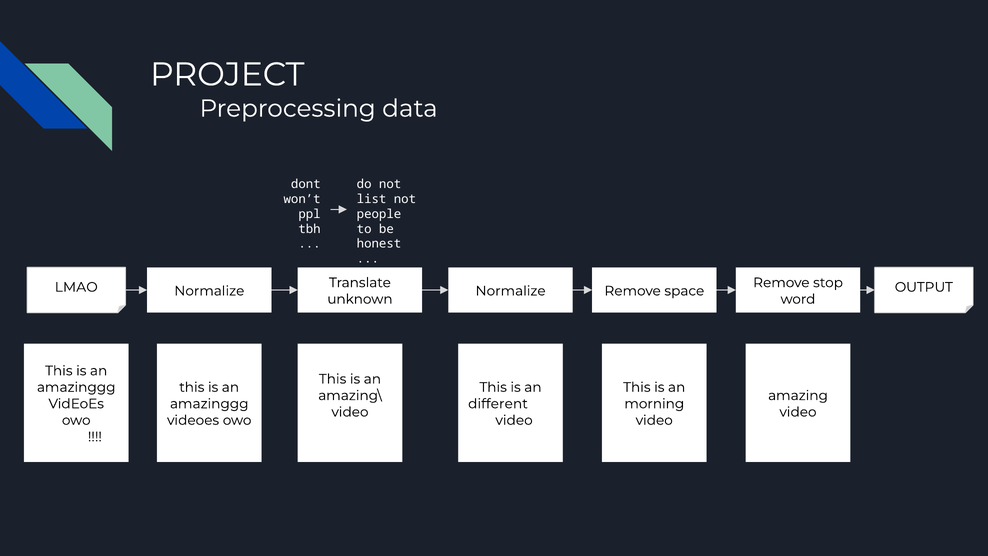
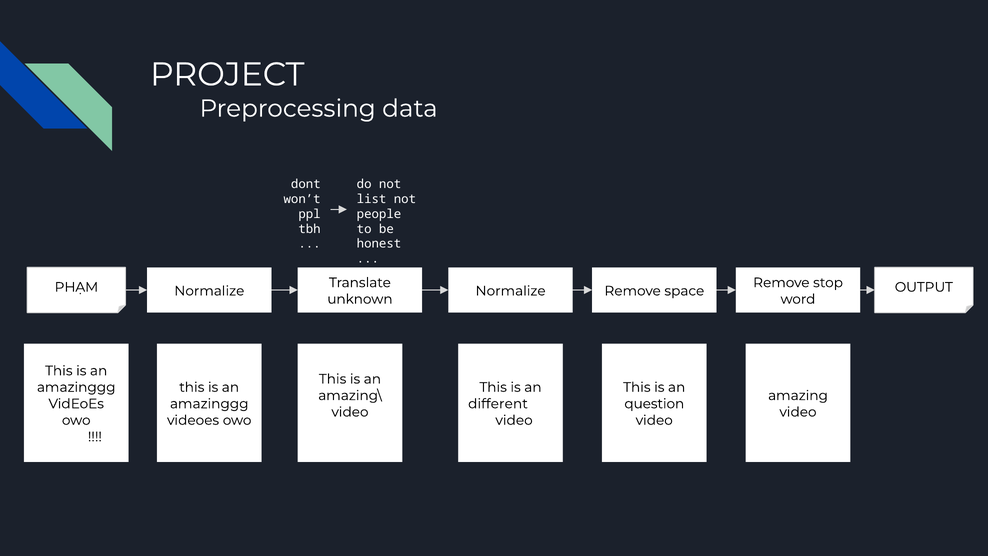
LMAO: LMAO -> PHẠM (76, 287)
morning: morning -> question (654, 404)
